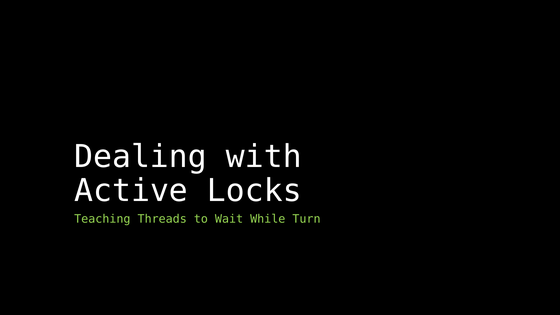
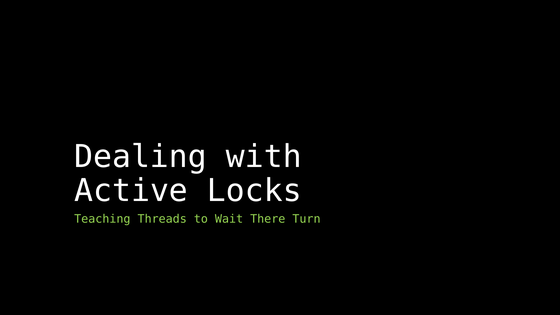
While: While -> There (268, 219)
